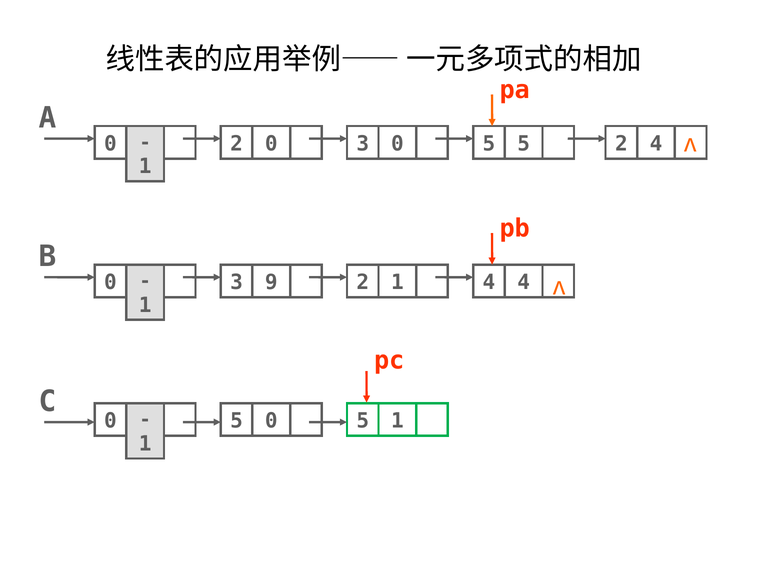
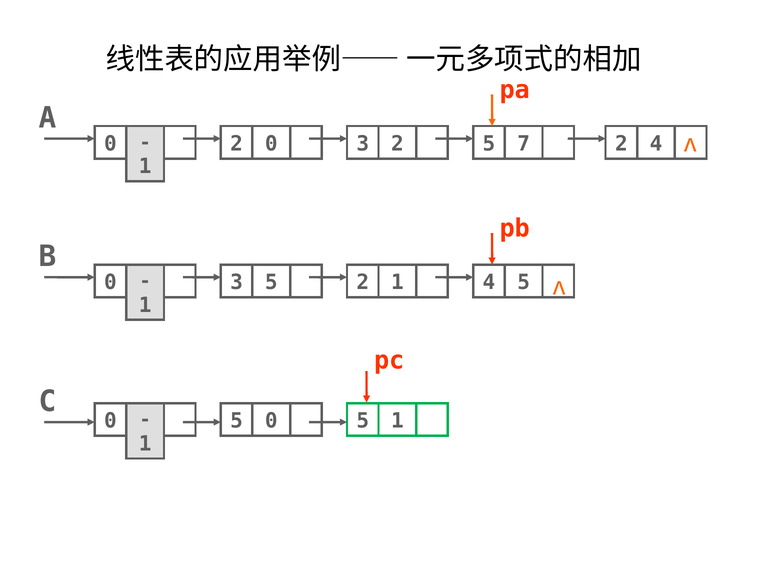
2 0: 0 -> 2 (397, 144)
3 5: 5 -> 7 (524, 144)
9: 9 -> 5 (271, 283)
2 4: 4 -> 5 (524, 283)
